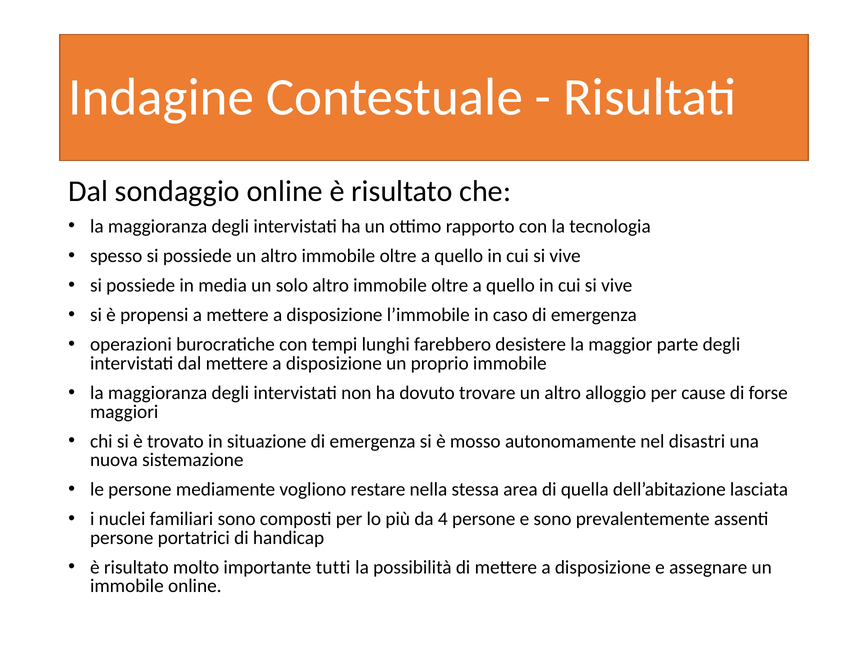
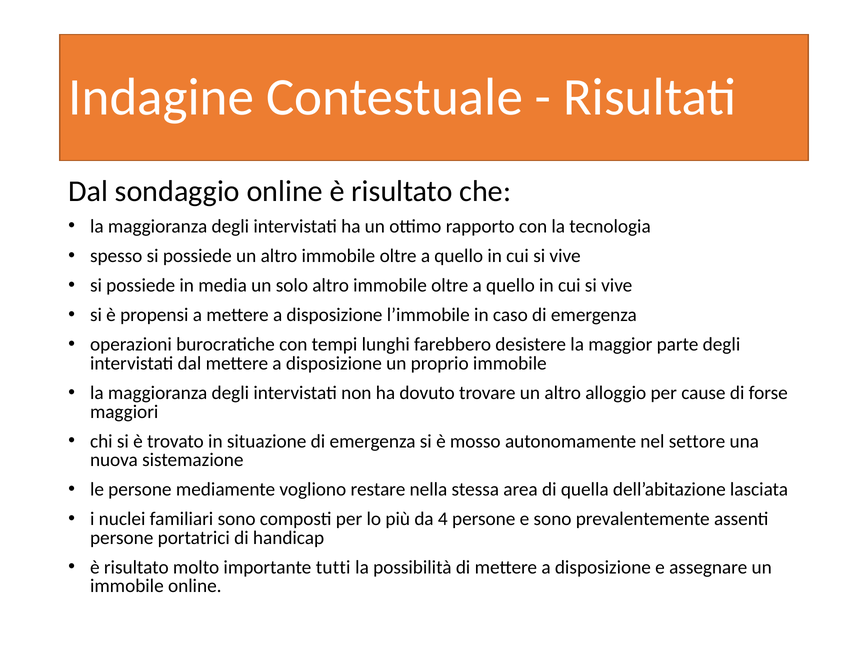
disastri: disastri -> settore (697, 441)
